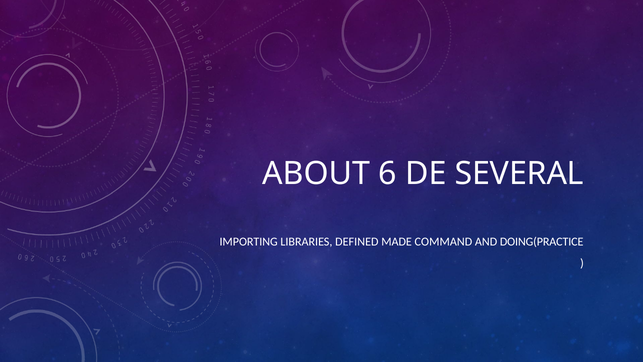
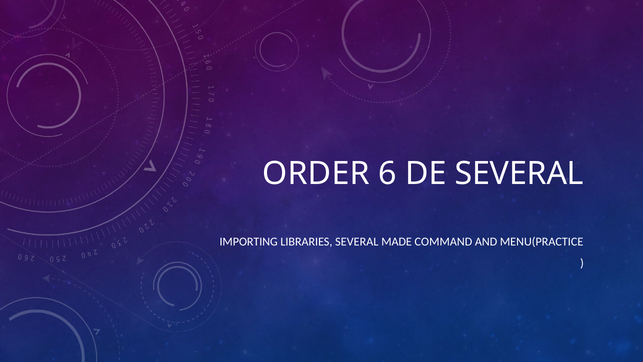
ABOUT: ABOUT -> ORDER (316, 173)
LIBRARIES DEFINED: DEFINED -> SEVERAL (357, 242)
DOING(PRACTICE: DOING(PRACTICE -> MENU(PRACTICE (542, 242)
